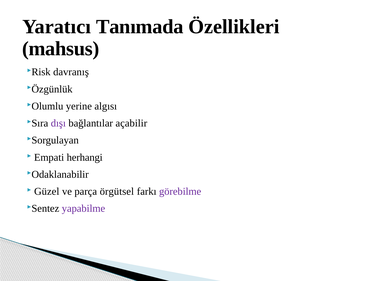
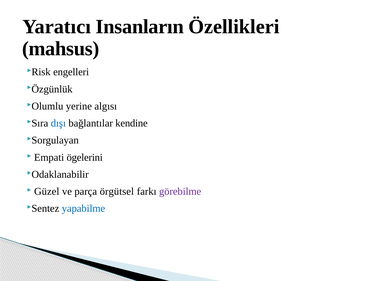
Tanımada: Tanımada -> Insanların (140, 27)
davranış: davranış -> engelleri (71, 72)
dışı colour: purple -> blue (58, 123)
açabilir: açabilir -> kendine (131, 123)
herhangi: herhangi -> ögelerini (85, 157)
yapabilme colour: purple -> blue (83, 208)
